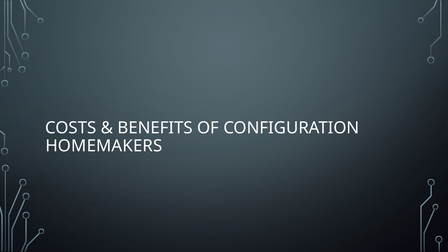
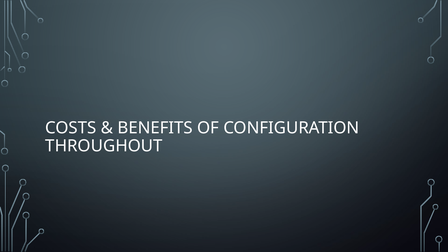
HOMEMAKERS: HOMEMAKERS -> THROUGHOUT (104, 146)
